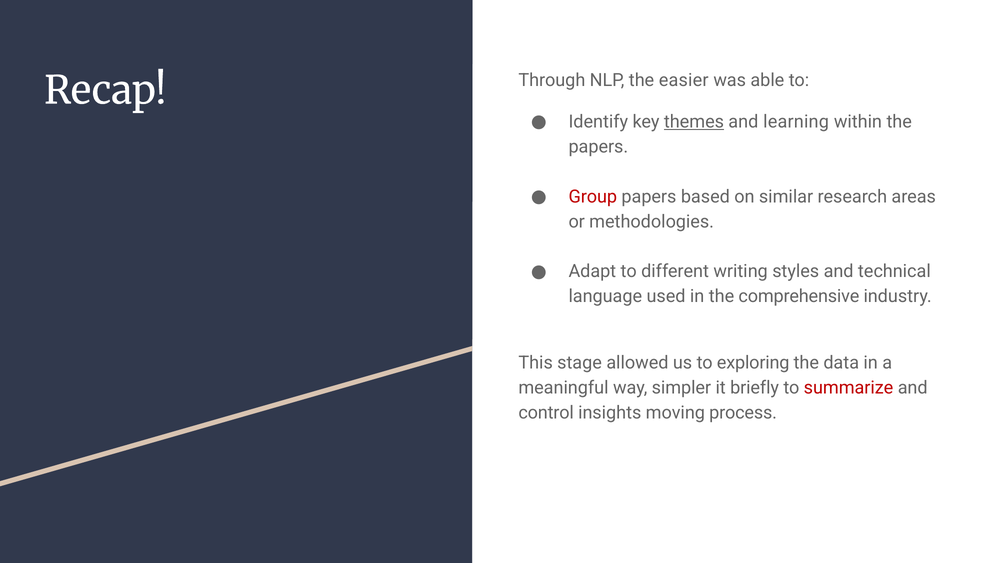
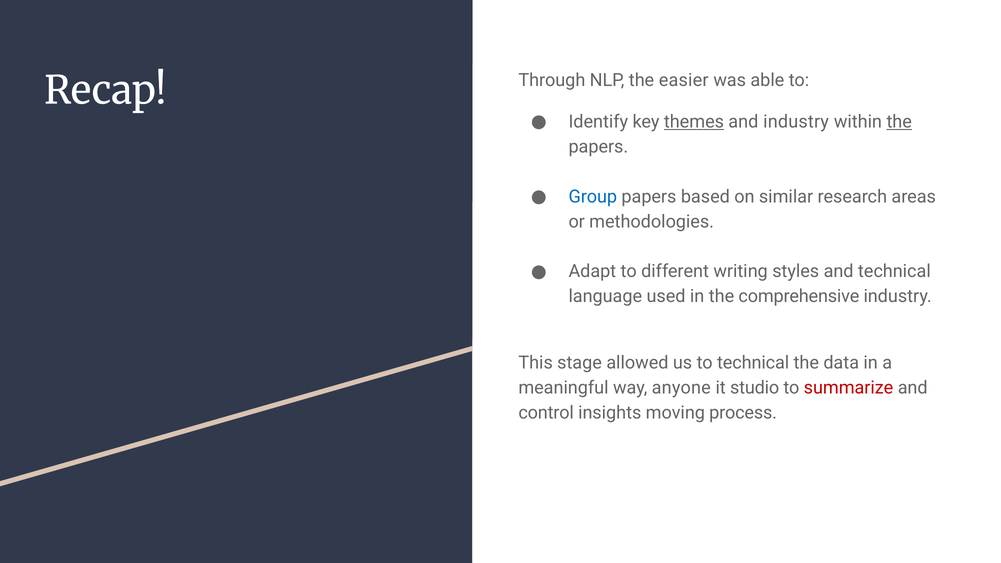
and learning: learning -> industry (796, 122)
the underline: none -> present (899, 122)
Group colour: red -> blue (593, 197)
to exploring: exploring -> technical (753, 363)
simpler: simpler -> anyone (681, 388)
briefly: briefly -> studio (755, 388)
